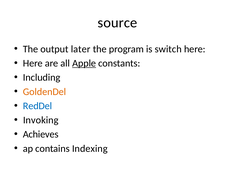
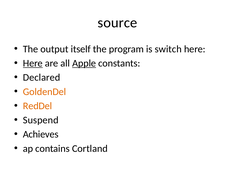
later: later -> itself (81, 49)
Here underline: none -> present (33, 63)
Including: Including -> Declared (42, 78)
RedDel colour: blue -> orange (38, 106)
Invoking: Invoking -> Suspend (41, 120)
Indexing: Indexing -> Cortland (90, 149)
